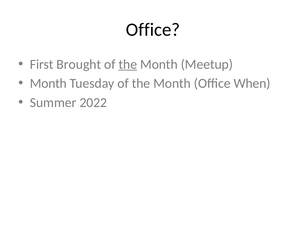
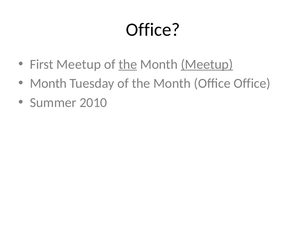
First Brought: Brought -> Meetup (79, 64)
Meetup underline: none -> present (207, 64)
Office When: When -> Office (252, 83)
2022: 2022 -> 2010 (93, 102)
